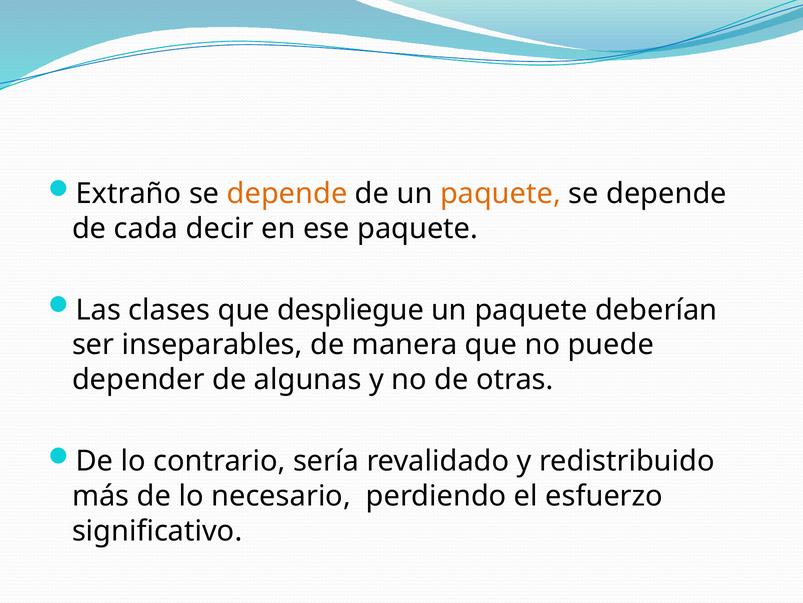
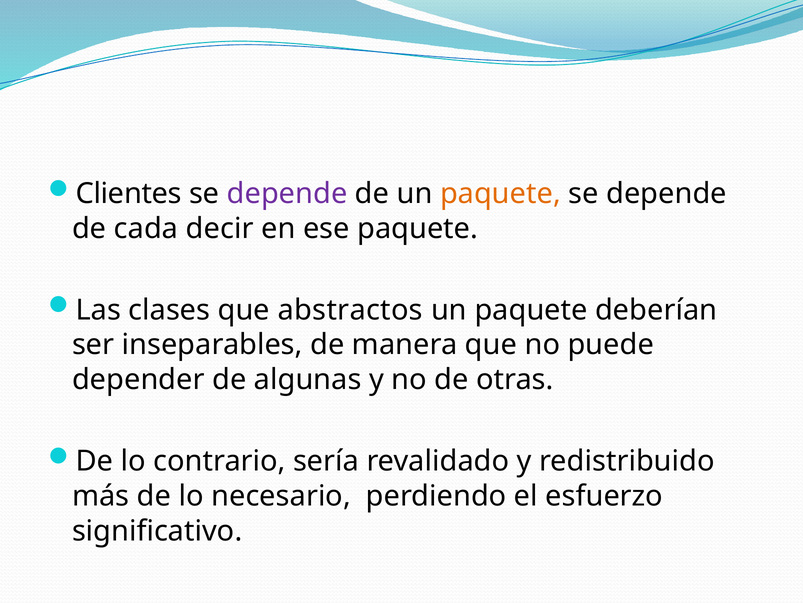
Extraño: Extraño -> Clientes (129, 193)
depende colour: orange -> purple (287, 193)
despliegue: despliegue -> abstractos (350, 310)
